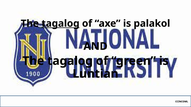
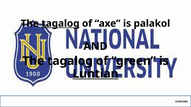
Luntian underline: none -> present (95, 74)
